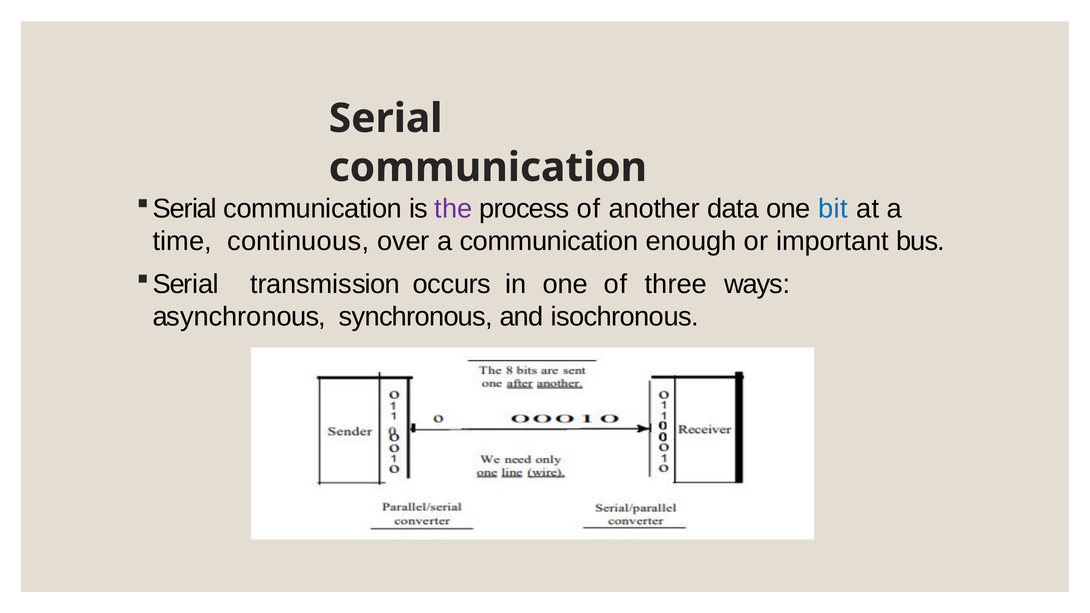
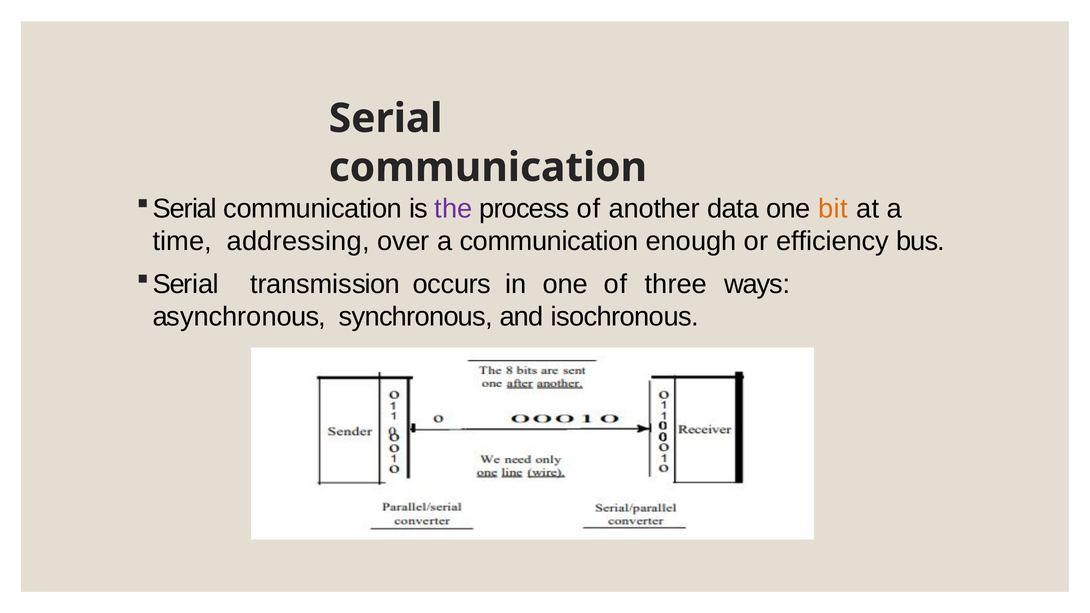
bit colour: blue -> orange (833, 209)
continuous: continuous -> addressing (298, 241)
important: important -> efficiency (832, 241)
